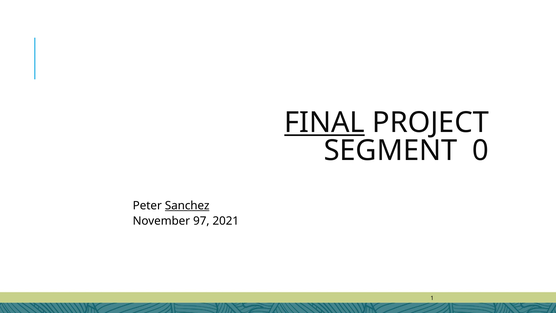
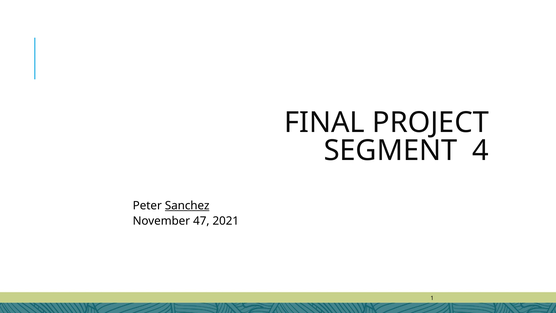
FINAL underline: present -> none (324, 123)
0: 0 -> 4 (481, 150)
97: 97 -> 47 (201, 221)
